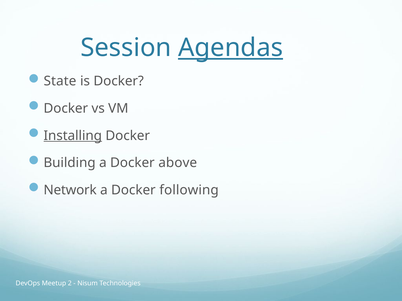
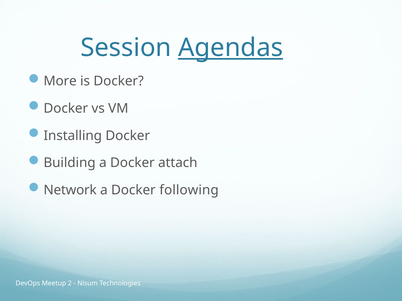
State: State -> More (60, 81)
Installing underline: present -> none (73, 136)
above: above -> attach (178, 163)
